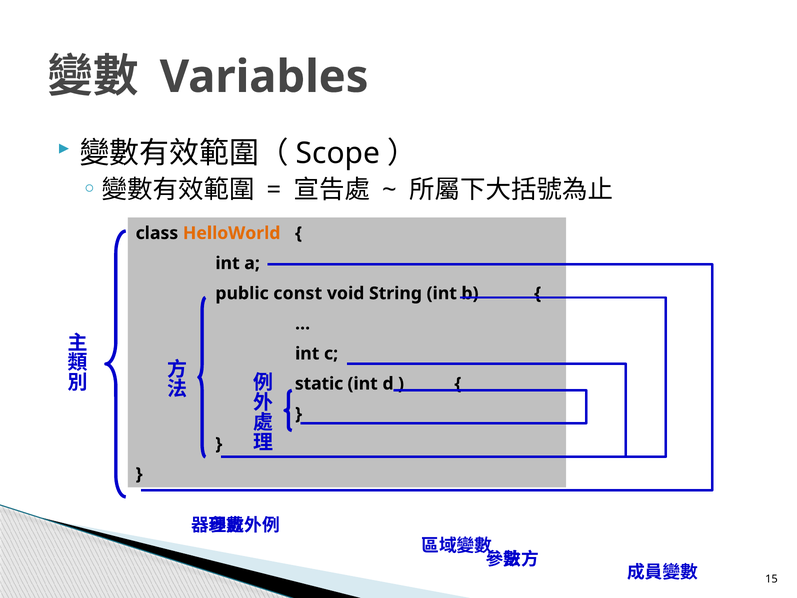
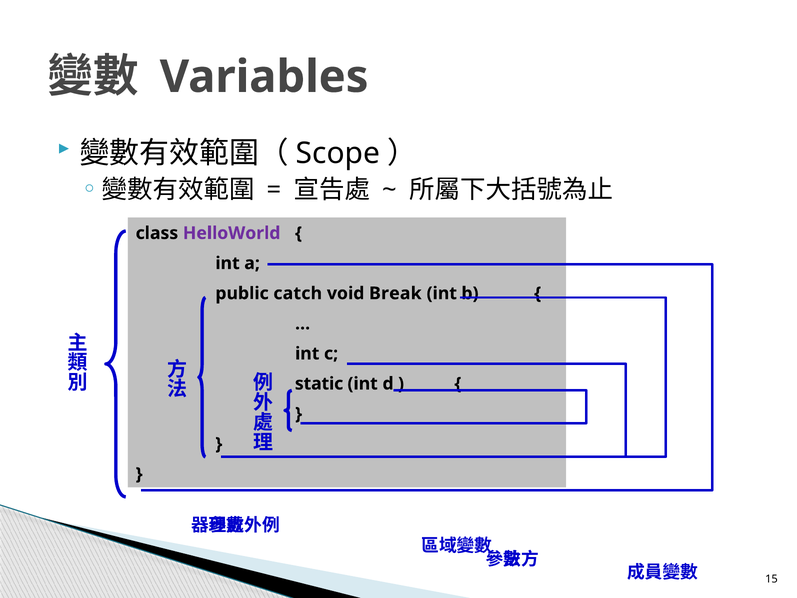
HelloWorld colour: orange -> purple (232, 233)
const: const -> catch (298, 293)
String: String -> Break (395, 293)
